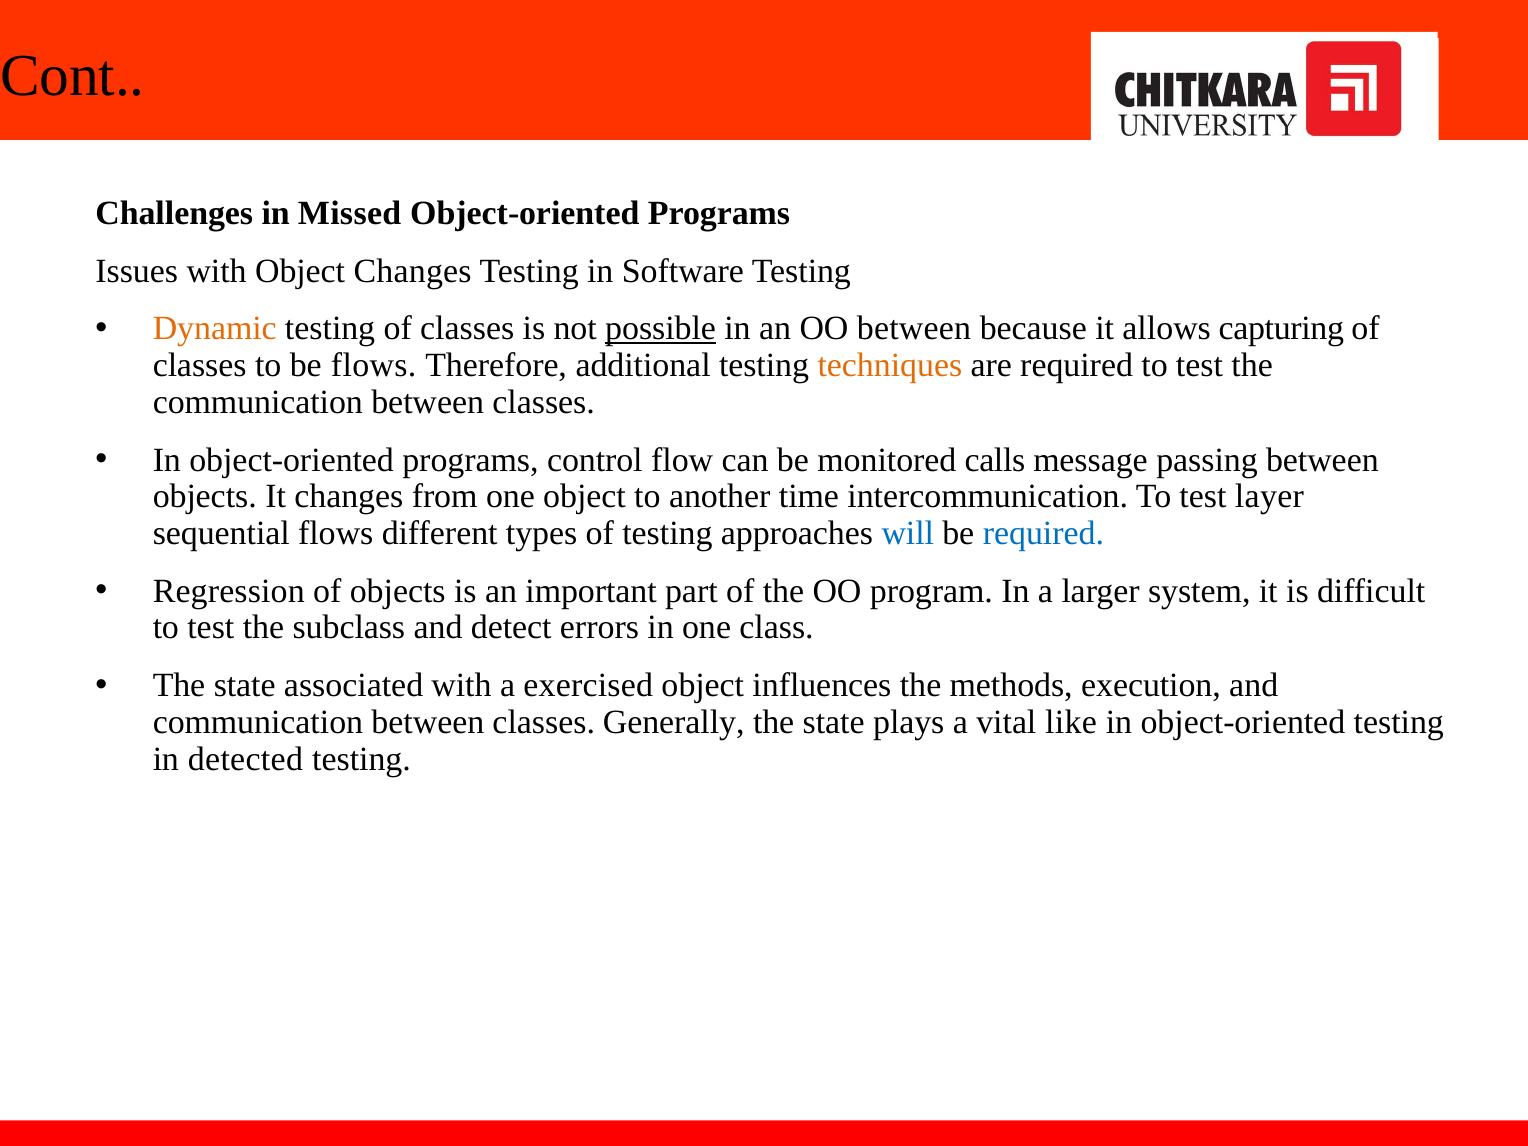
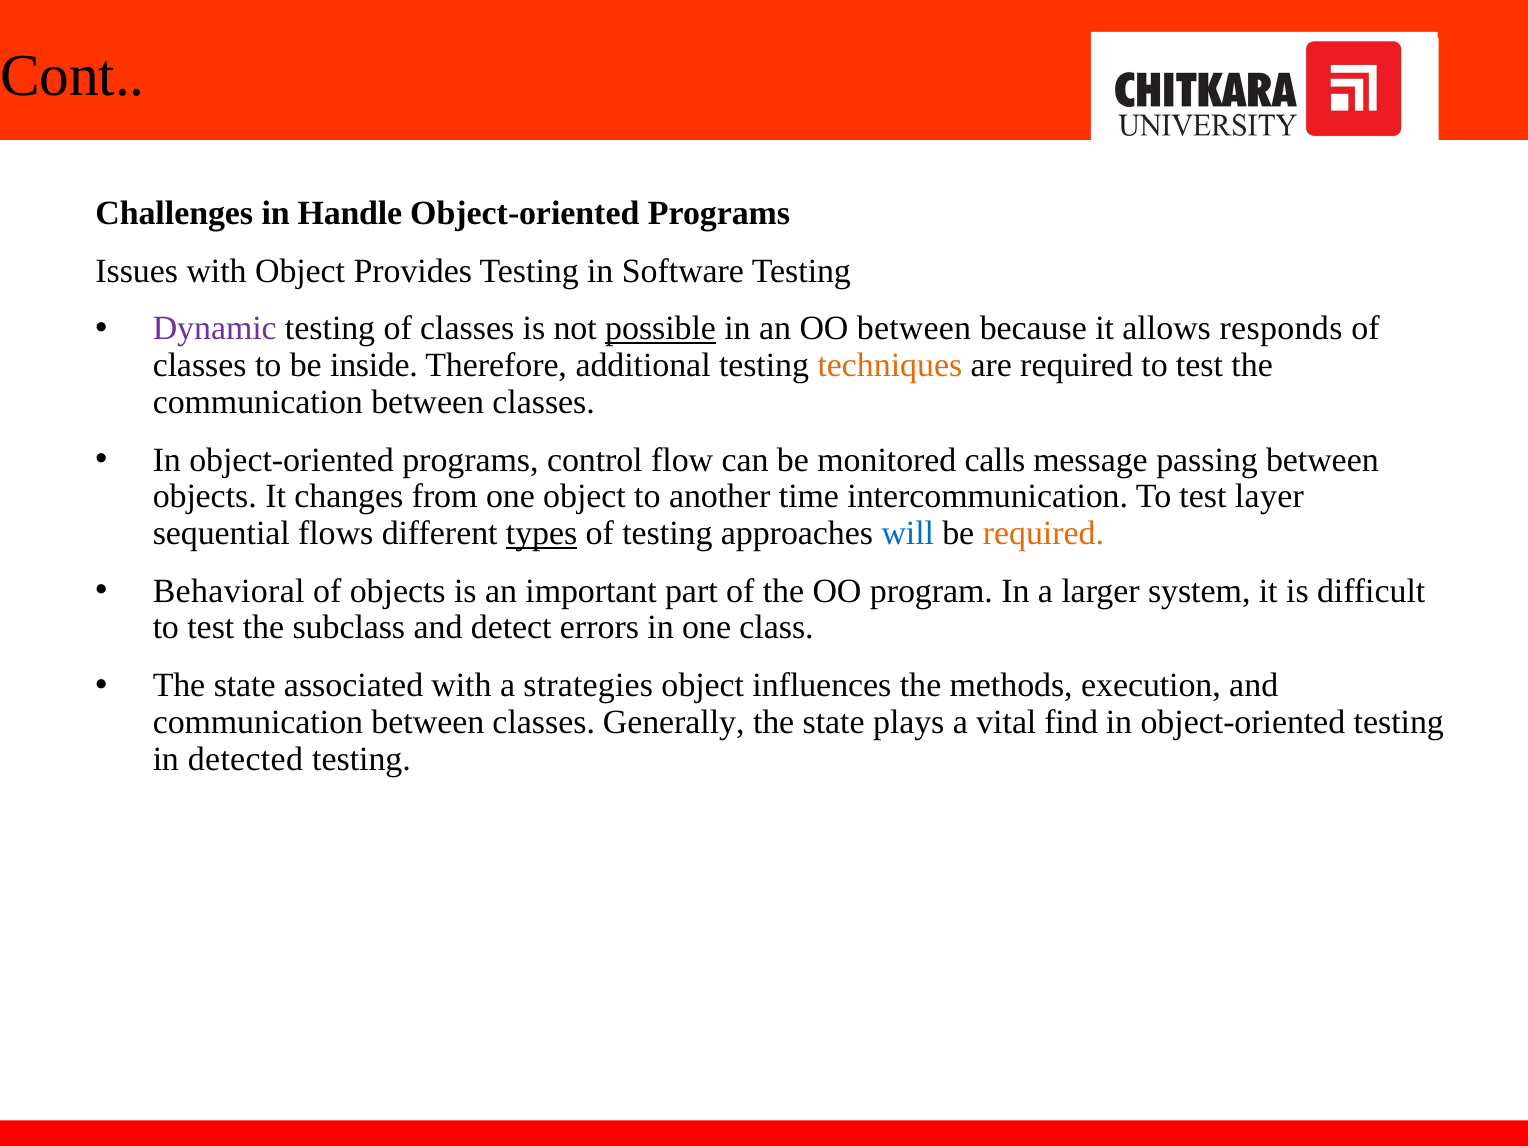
Missed: Missed -> Handle (350, 213)
Object Changes: Changes -> Provides (413, 271)
Dynamic colour: orange -> purple (215, 329)
capturing: capturing -> responds (1281, 329)
be flows: flows -> inside (374, 365)
types underline: none -> present (542, 533)
required colour: blue -> orange (1043, 533)
Regression: Regression -> Behavioral (229, 591)
exercised: exercised -> strategies (588, 686)
like: like -> find (1071, 722)
